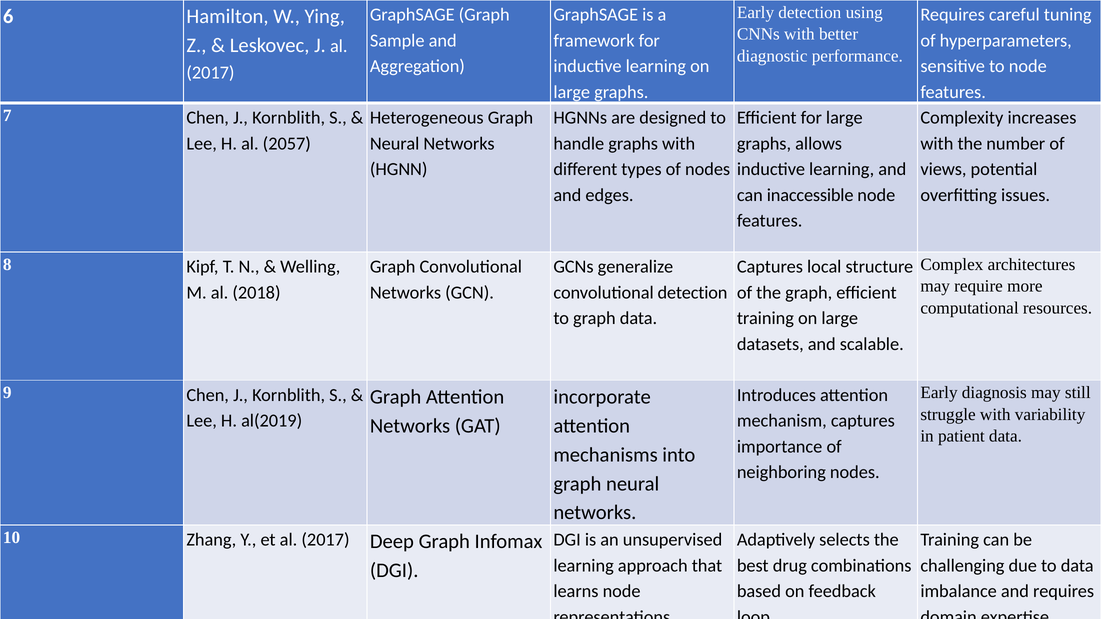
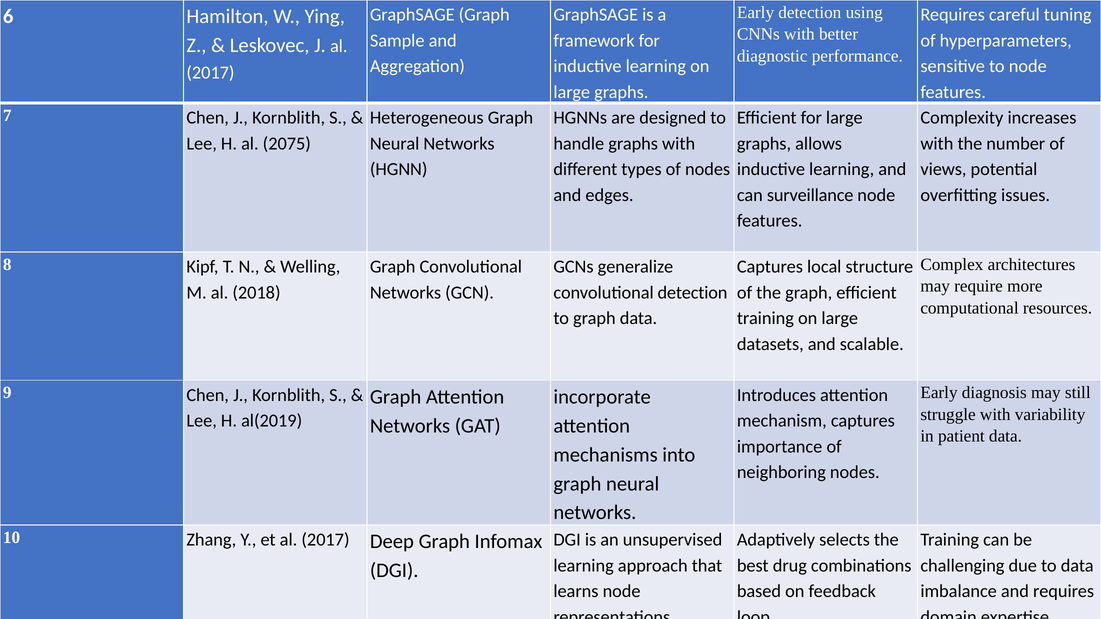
2057: 2057 -> 2075 (287, 144)
inaccessible: inaccessible -> surveillance (810, 195)
